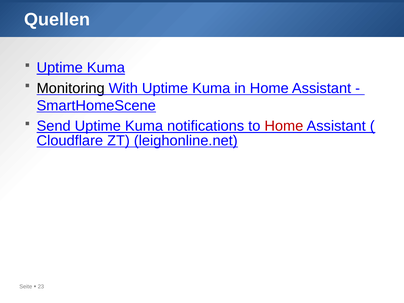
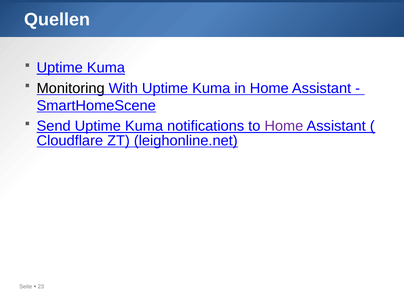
Home colour: red -> purple (284, 126)
